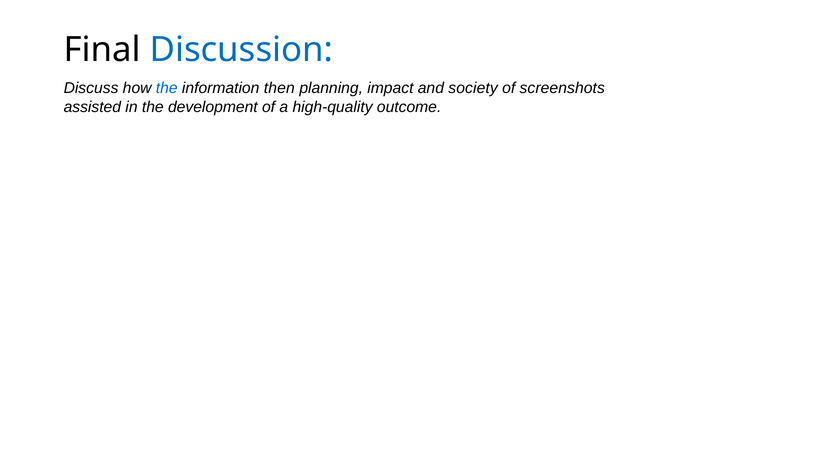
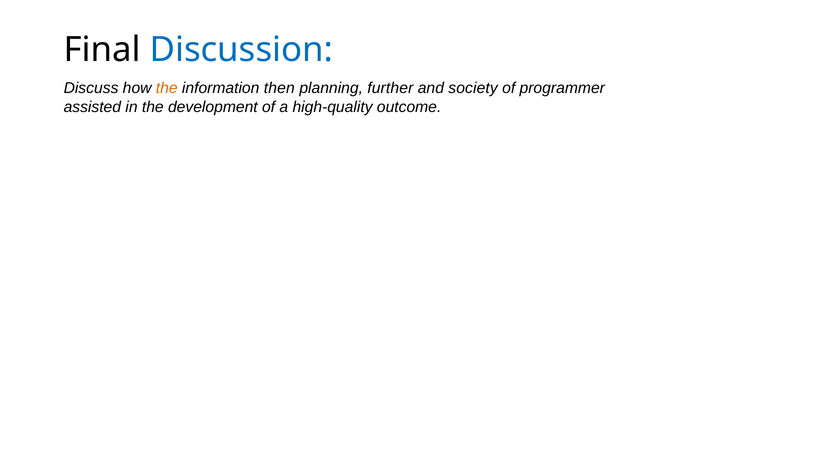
the colour: blue -> orange (167, 88)
impact: impact -> further (390, 88)
screenshots: screenshots -> programmer (562, 88)
